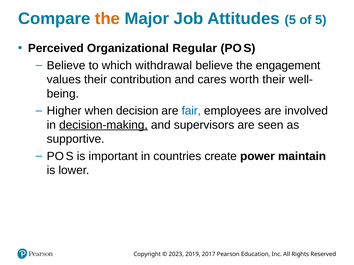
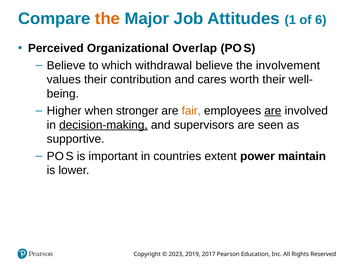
Attitudes 5: 5 -> 1 (290, 20)
of 5: 5 -> 6 (321, 20)
Regular: Regular -> Overlap (195, 48)
engagement: engagement -> involvement (288, 66)
decision: decision -> stronger (137, 111)
fair colour: blue -> orange (191, 111)
are underline: none -> present (273, 111)
create: create -> extent (221, 156)
